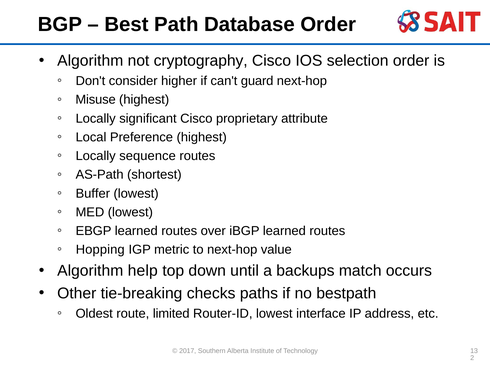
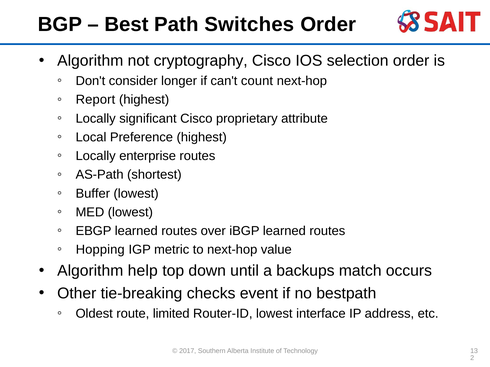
Database: Database -> Switches (249, 24)
higher: higher -> longer (179, 81)
guard: guard -> count (257, 81)
Misuse: Misuse -> Report (95, 100)
sequence: sequence -> enterprise (148, 156)
paths: paths -> event (259, 294)
